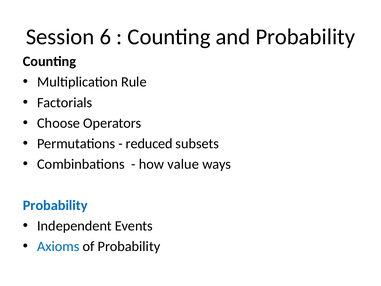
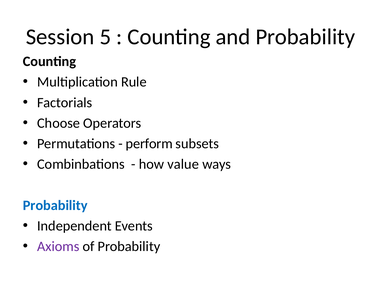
6: 6 -> 5 (105, 37)
reduced: reduced -> perform (149, 144)
Axioms colour: blue -> purple (58, 246)
